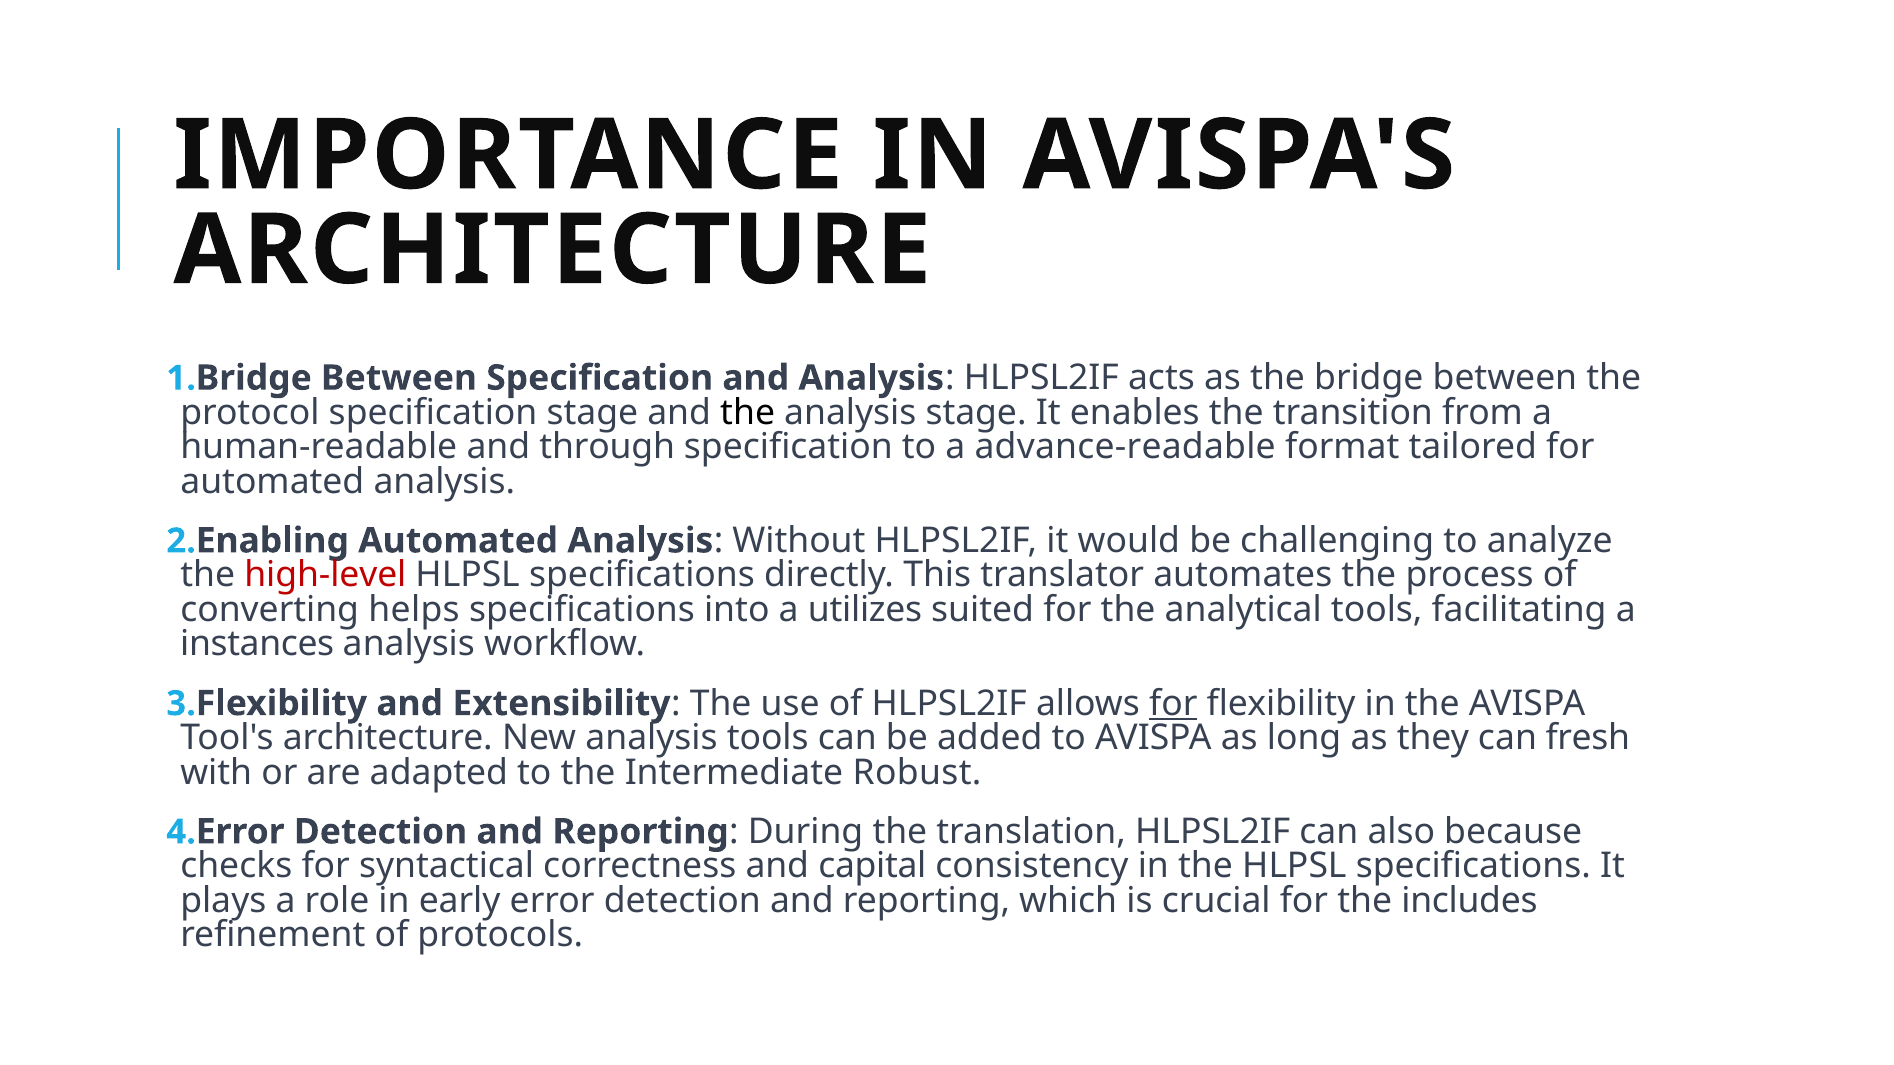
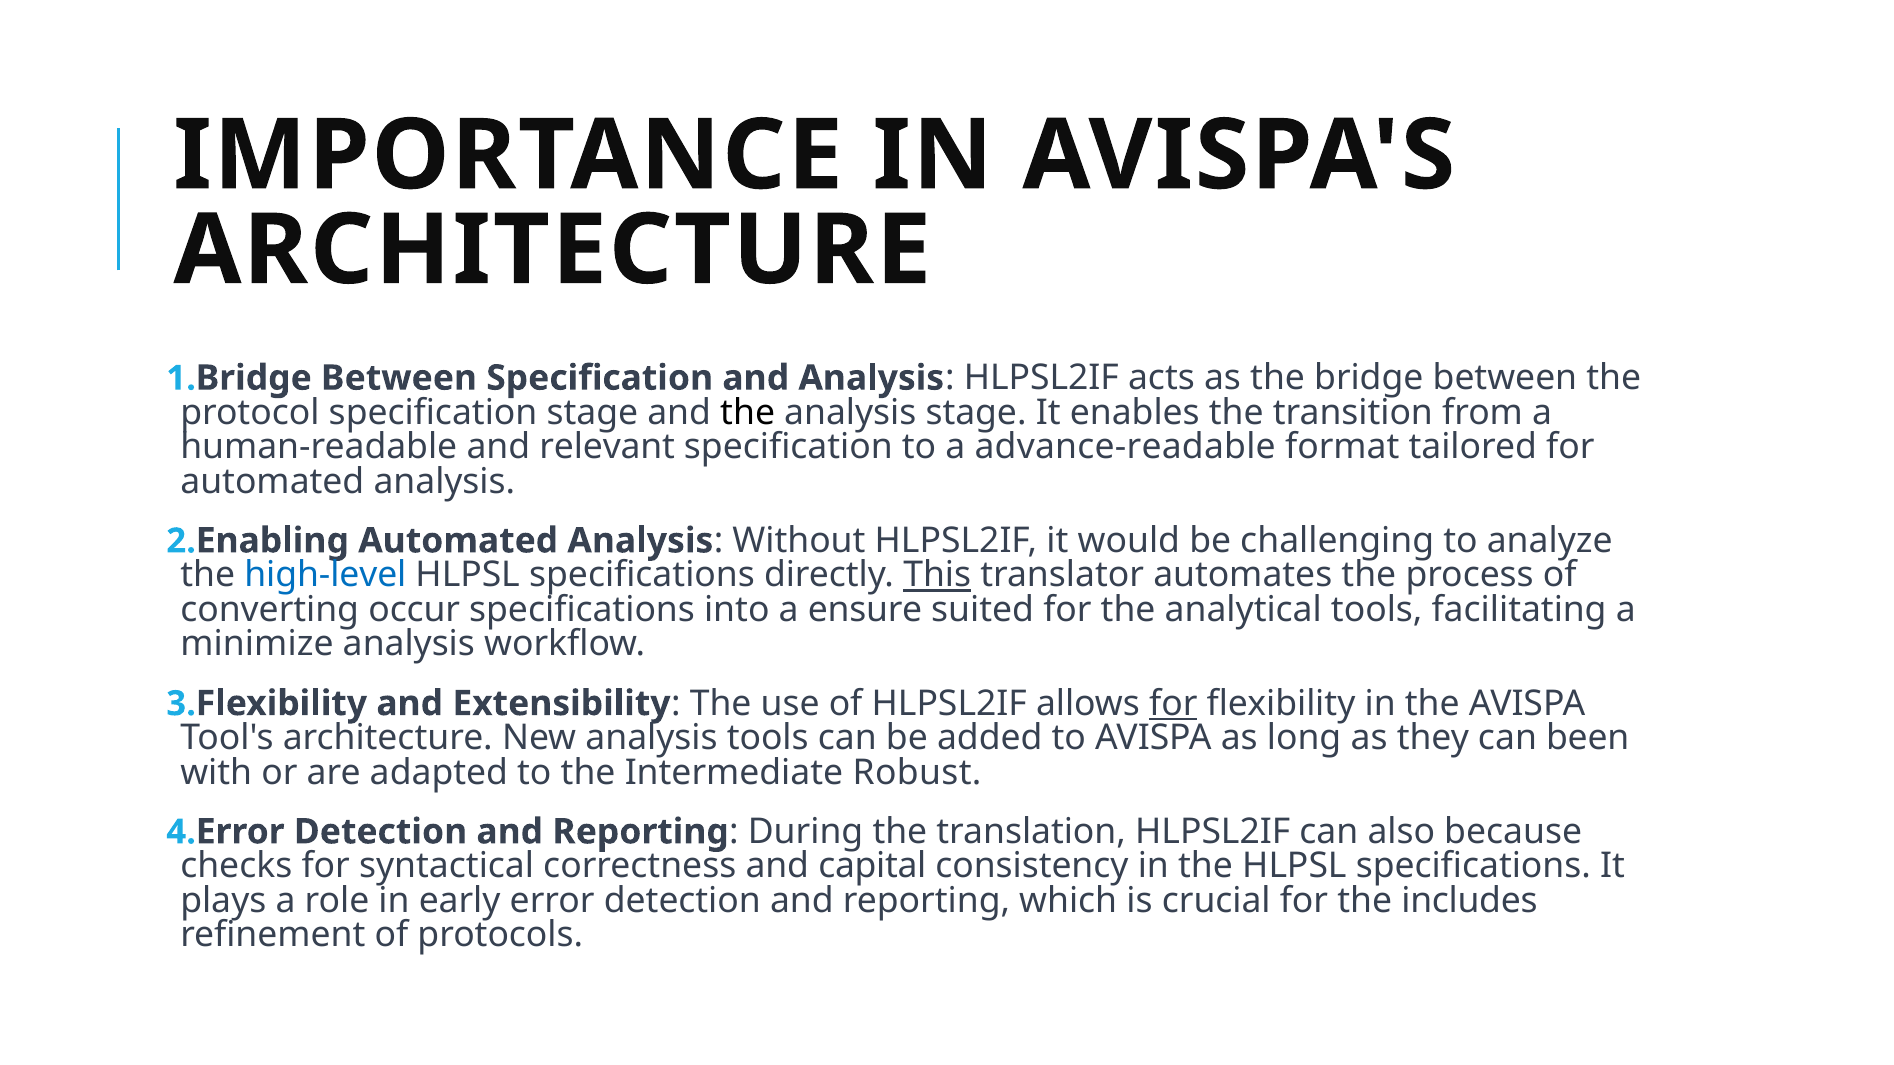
through: through -> relevant (607, 447)
high-level colour: red -> blue (325, 575)
This underline: none -> present (937, 575)
helps: helps -> occur (414, 610)
utilizes: utilizes -> ensure (865, 610)
instances: instances -> minimize (257, 644)
fresh: fresh -> been (1588, 738)
